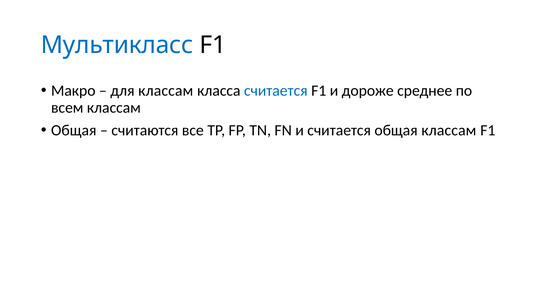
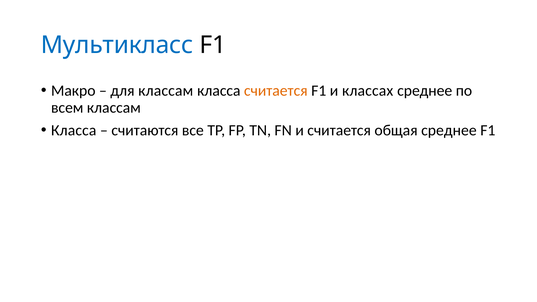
считается colour: blue -> orange (276, 91)
дороже: дороже -> классах (368, 91)
Общая: Общая -> Класса (74, 130)
общая классам: классам -> среднее (449, 130)
